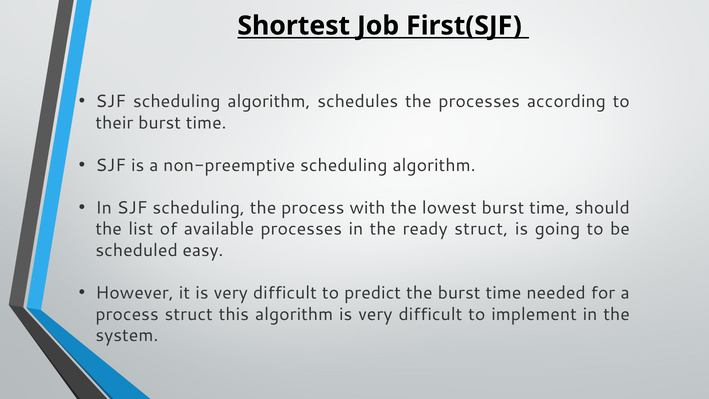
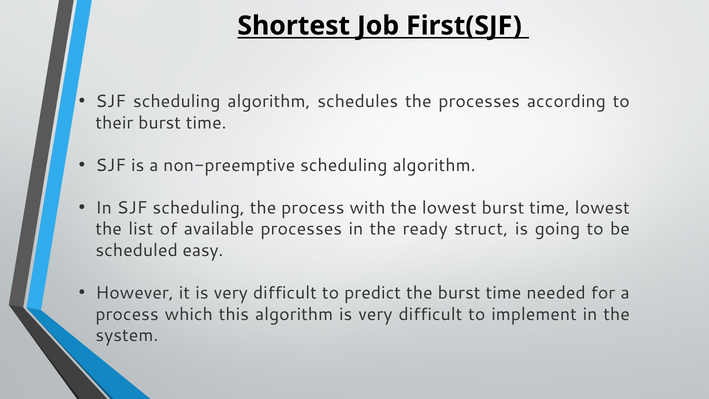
time should: should -> lowest (602, 208)
process struct: struct -> which (189, 314)
